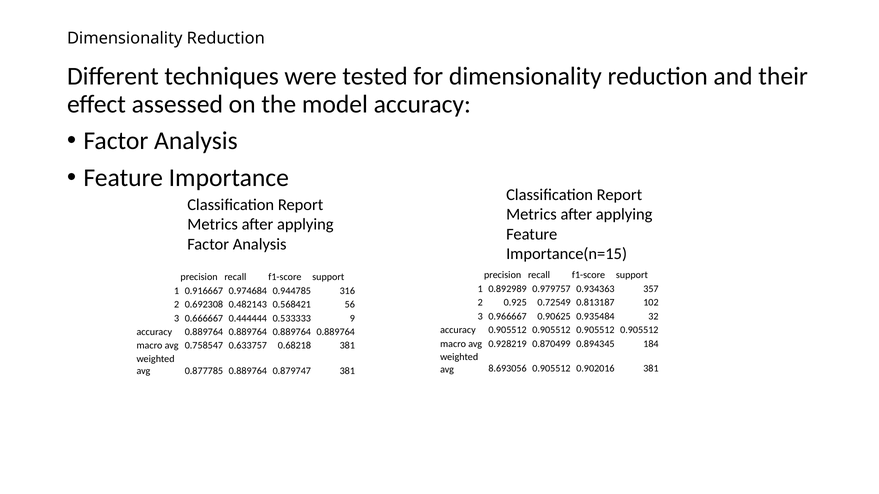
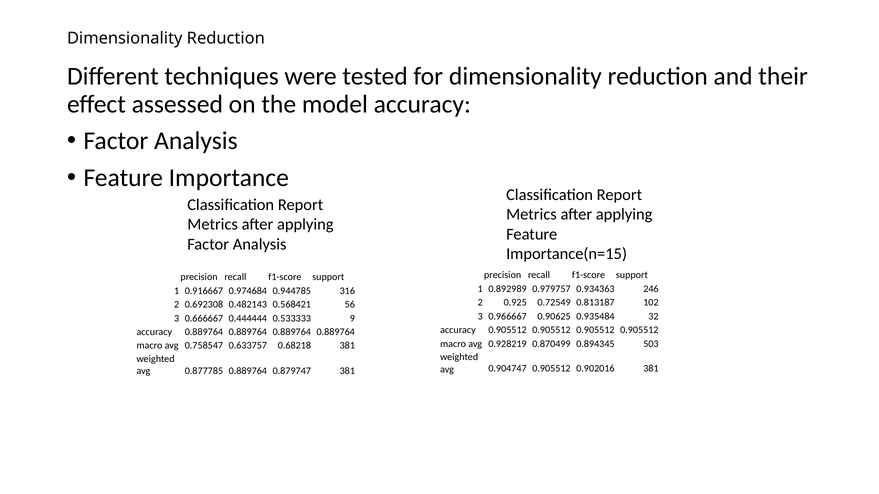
357: 357 -> 246 (651, 289)
184: 184 -> 503 (651, 344)
8.693056: 8.693056 -> 0.904747 (508, 369)
